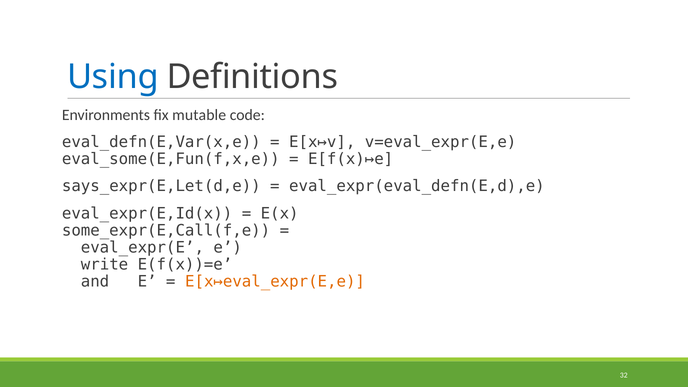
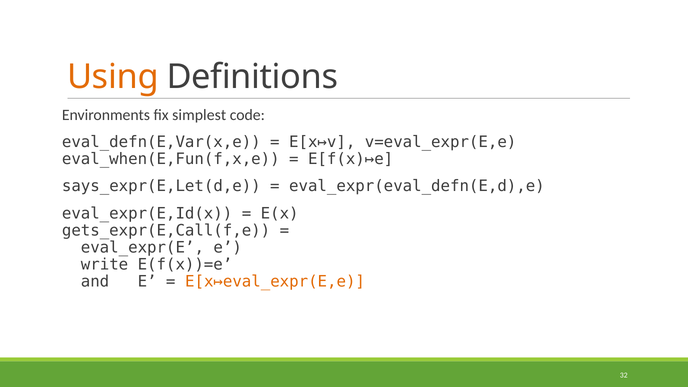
Using colour: blue -> orange (113, 77)
mutable: mutable -> simplest (199, 115)
eval_some(E,Fun(f,x,e: eval_some(E,Fun(f,x,e -> eval_when(E,Fun(f,x,e (171, 159)
some_expr(E,Call(f,e: some_expr(E,Call(f,e -> gets_expr(E,Call(f,e (166, 230)
